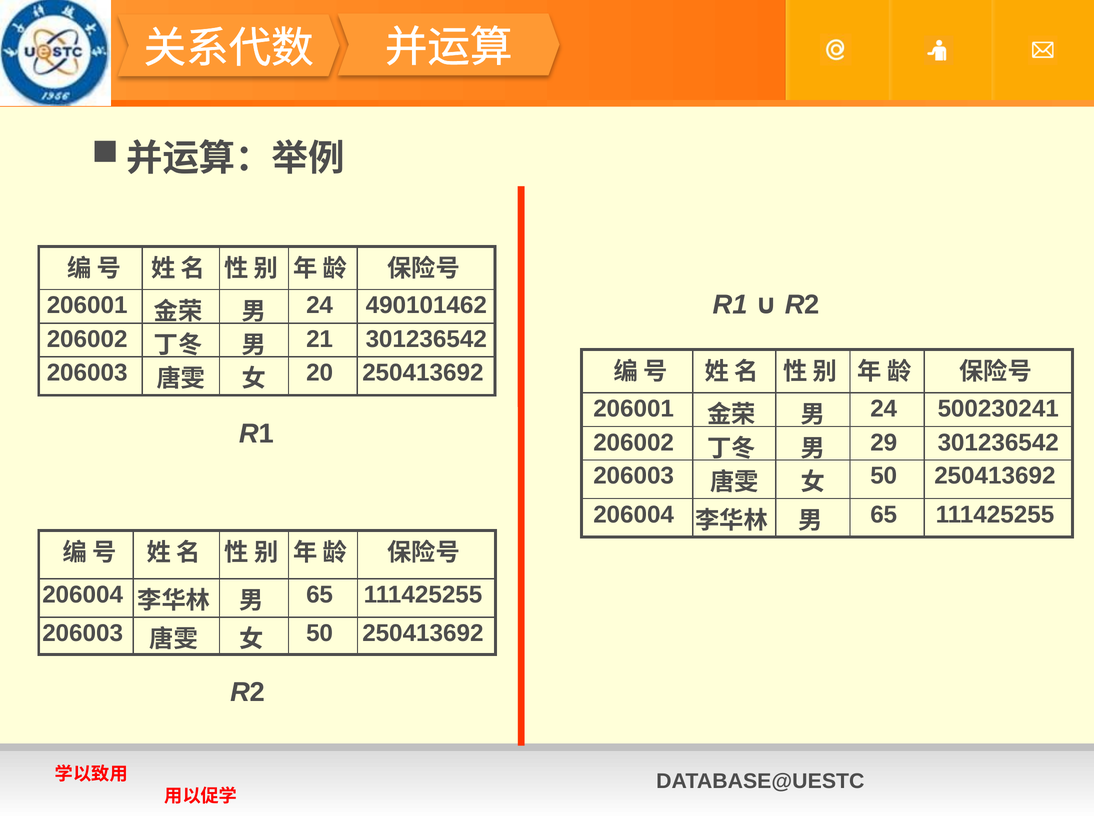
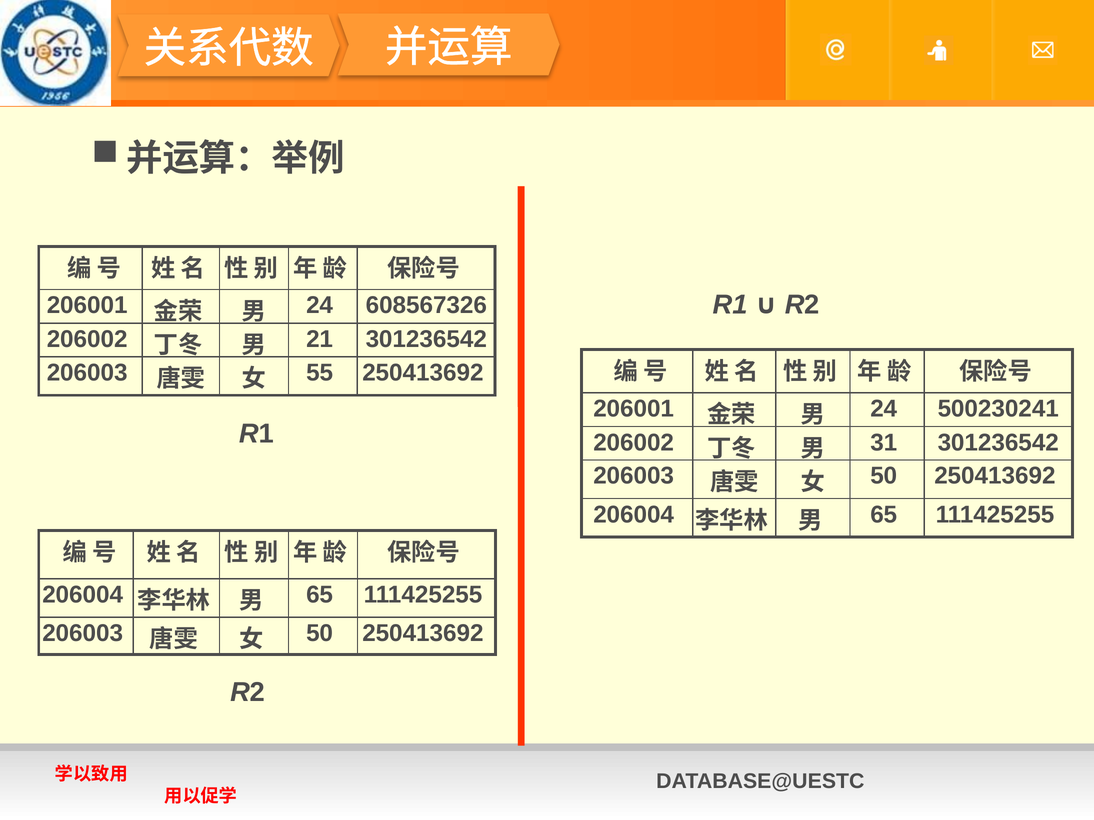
490101462: 490101462 -> 608567326 (426, 306)
20: 20 -> 55 (320, 373)
29: 29 -> 31 (884, 443)
